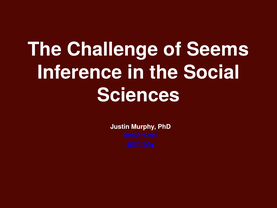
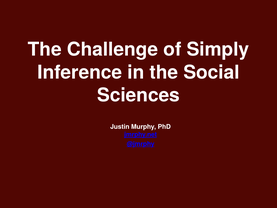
Seems: Seems -> Simply (218, 49)
